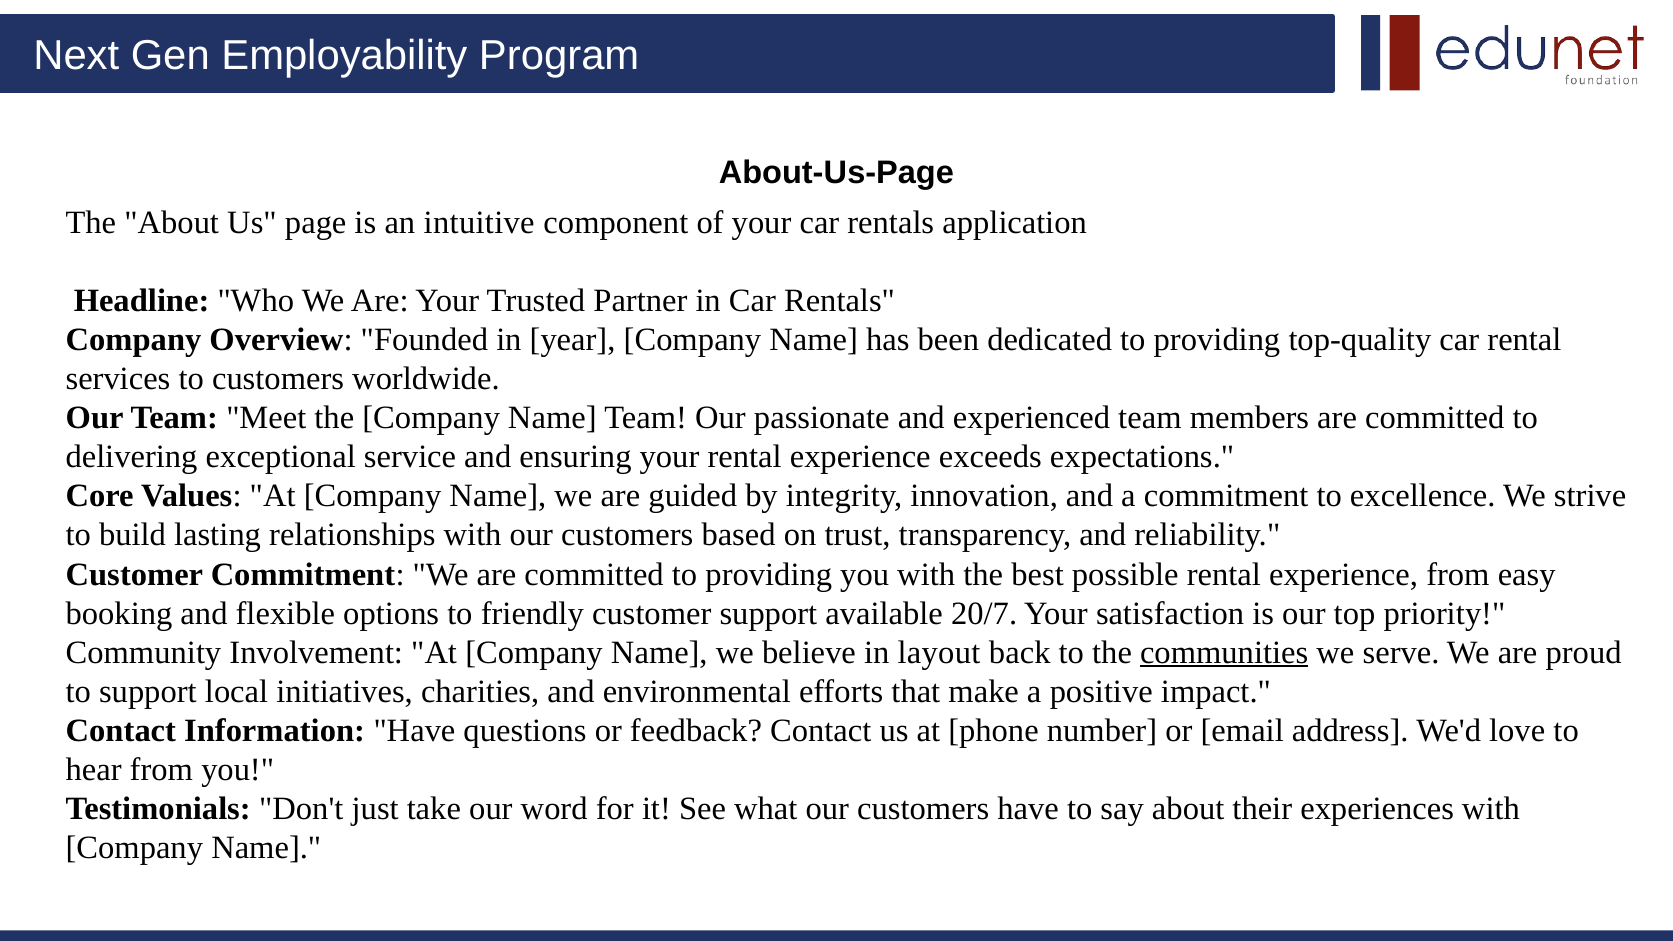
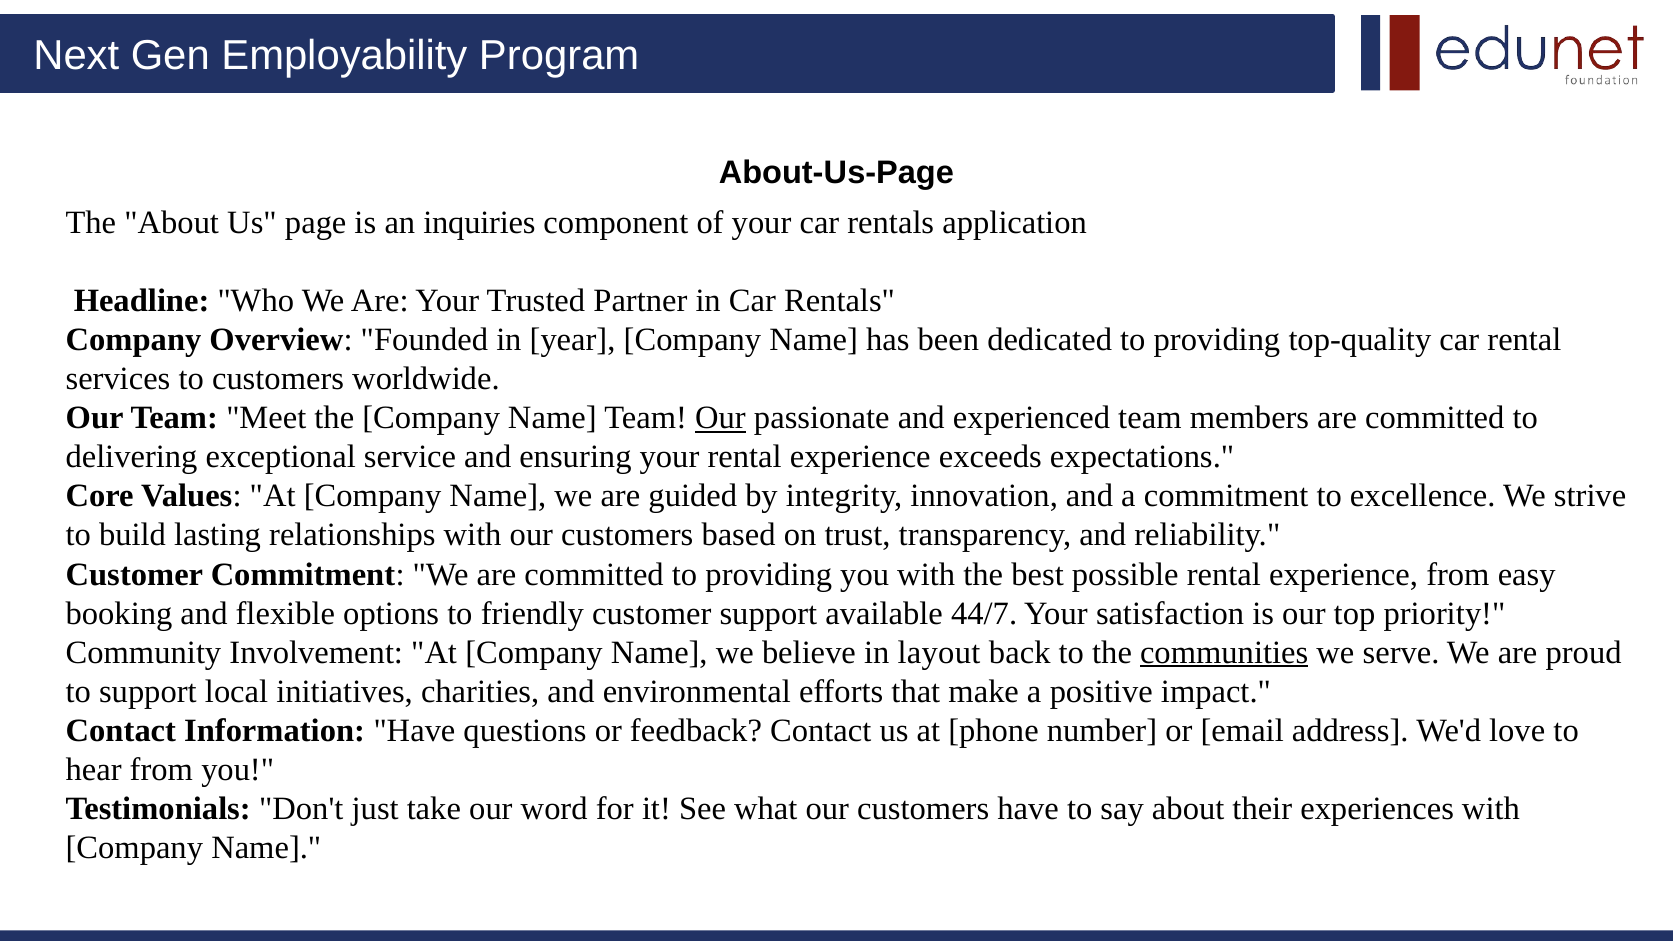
intuitive: intuitive -> inquiries (479, 223)
Our underline: none -> present (720, 418)
20/7: 20/7 -> 44/7 (984, 613)
